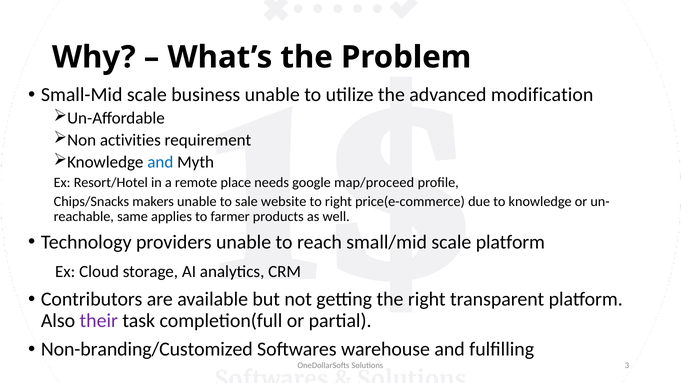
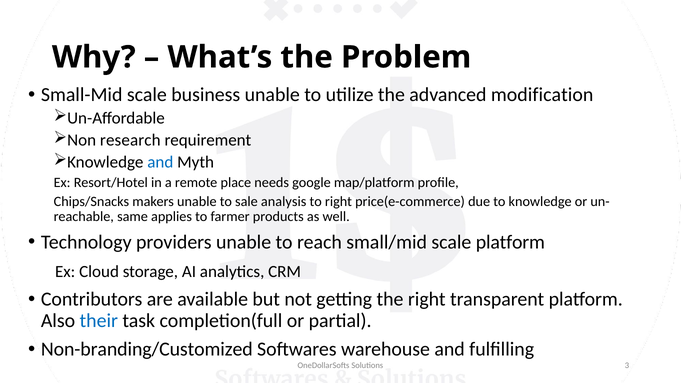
activities: activities -> research (130, 140)
map/proceed: map/proceed -> map/platform (374, 183)
website: website -> analysis (284, 201)
their colour: purple -> blue (99, 321)
